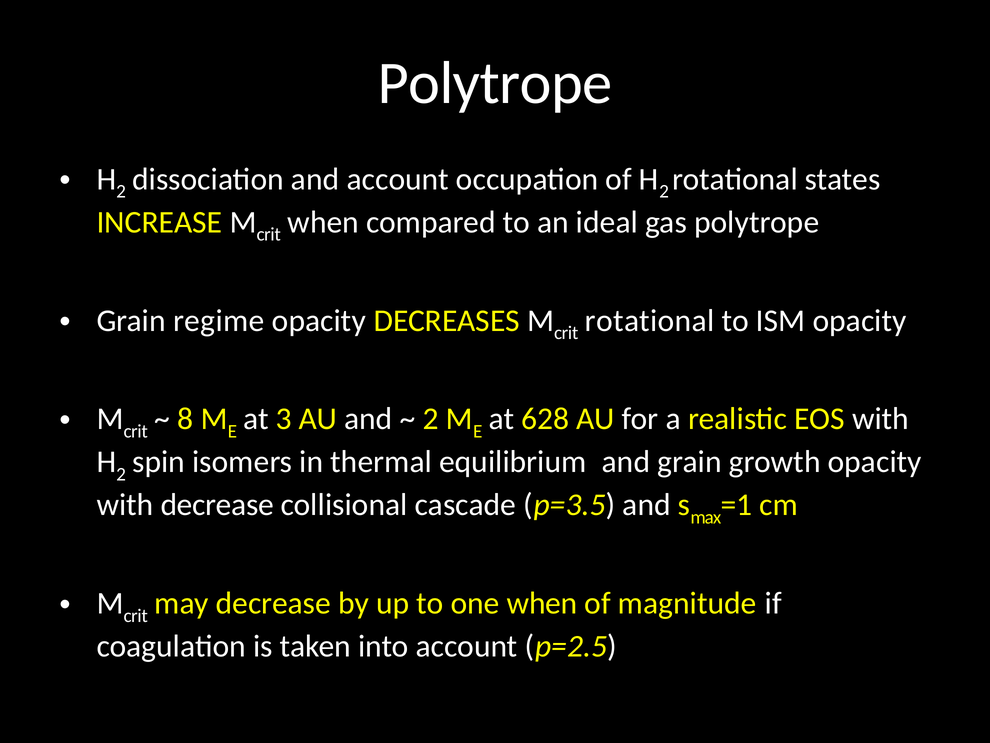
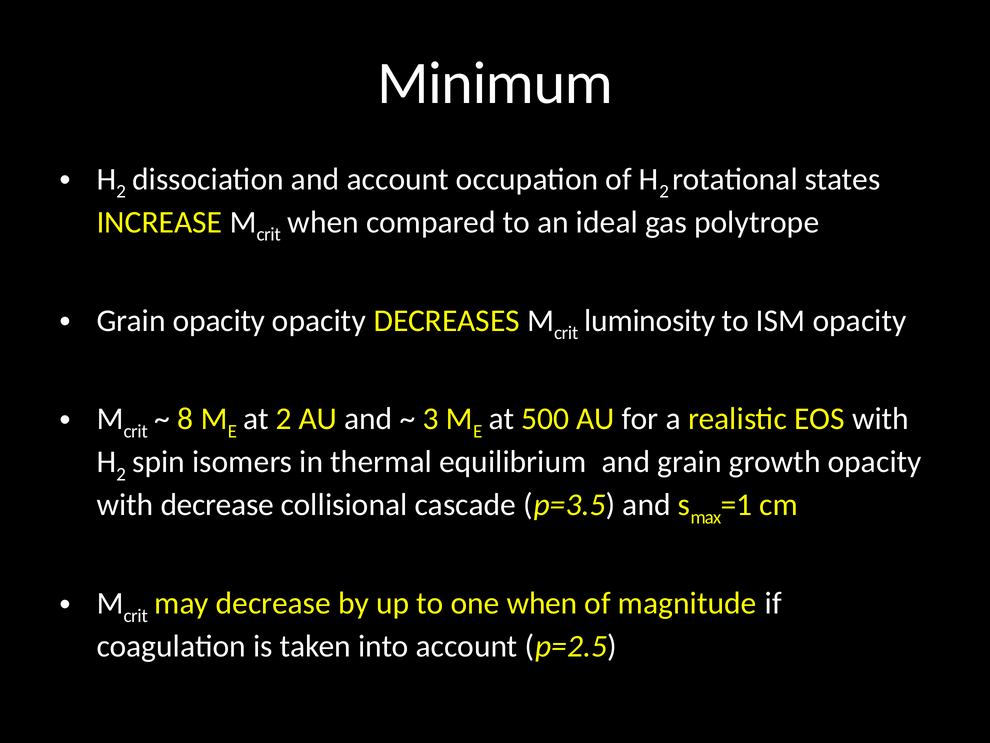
Polytrope: Polytrope -> Minimum (495, 83)
Grain regime: regime -> opacity (219, 320)
rotational: rotational -> luminosity (650, 320)
at 3: 3 -> 2 (284, 419)
2: 2 -> 3 (431, 419)
628: 628 -> 500 (545, 419)
